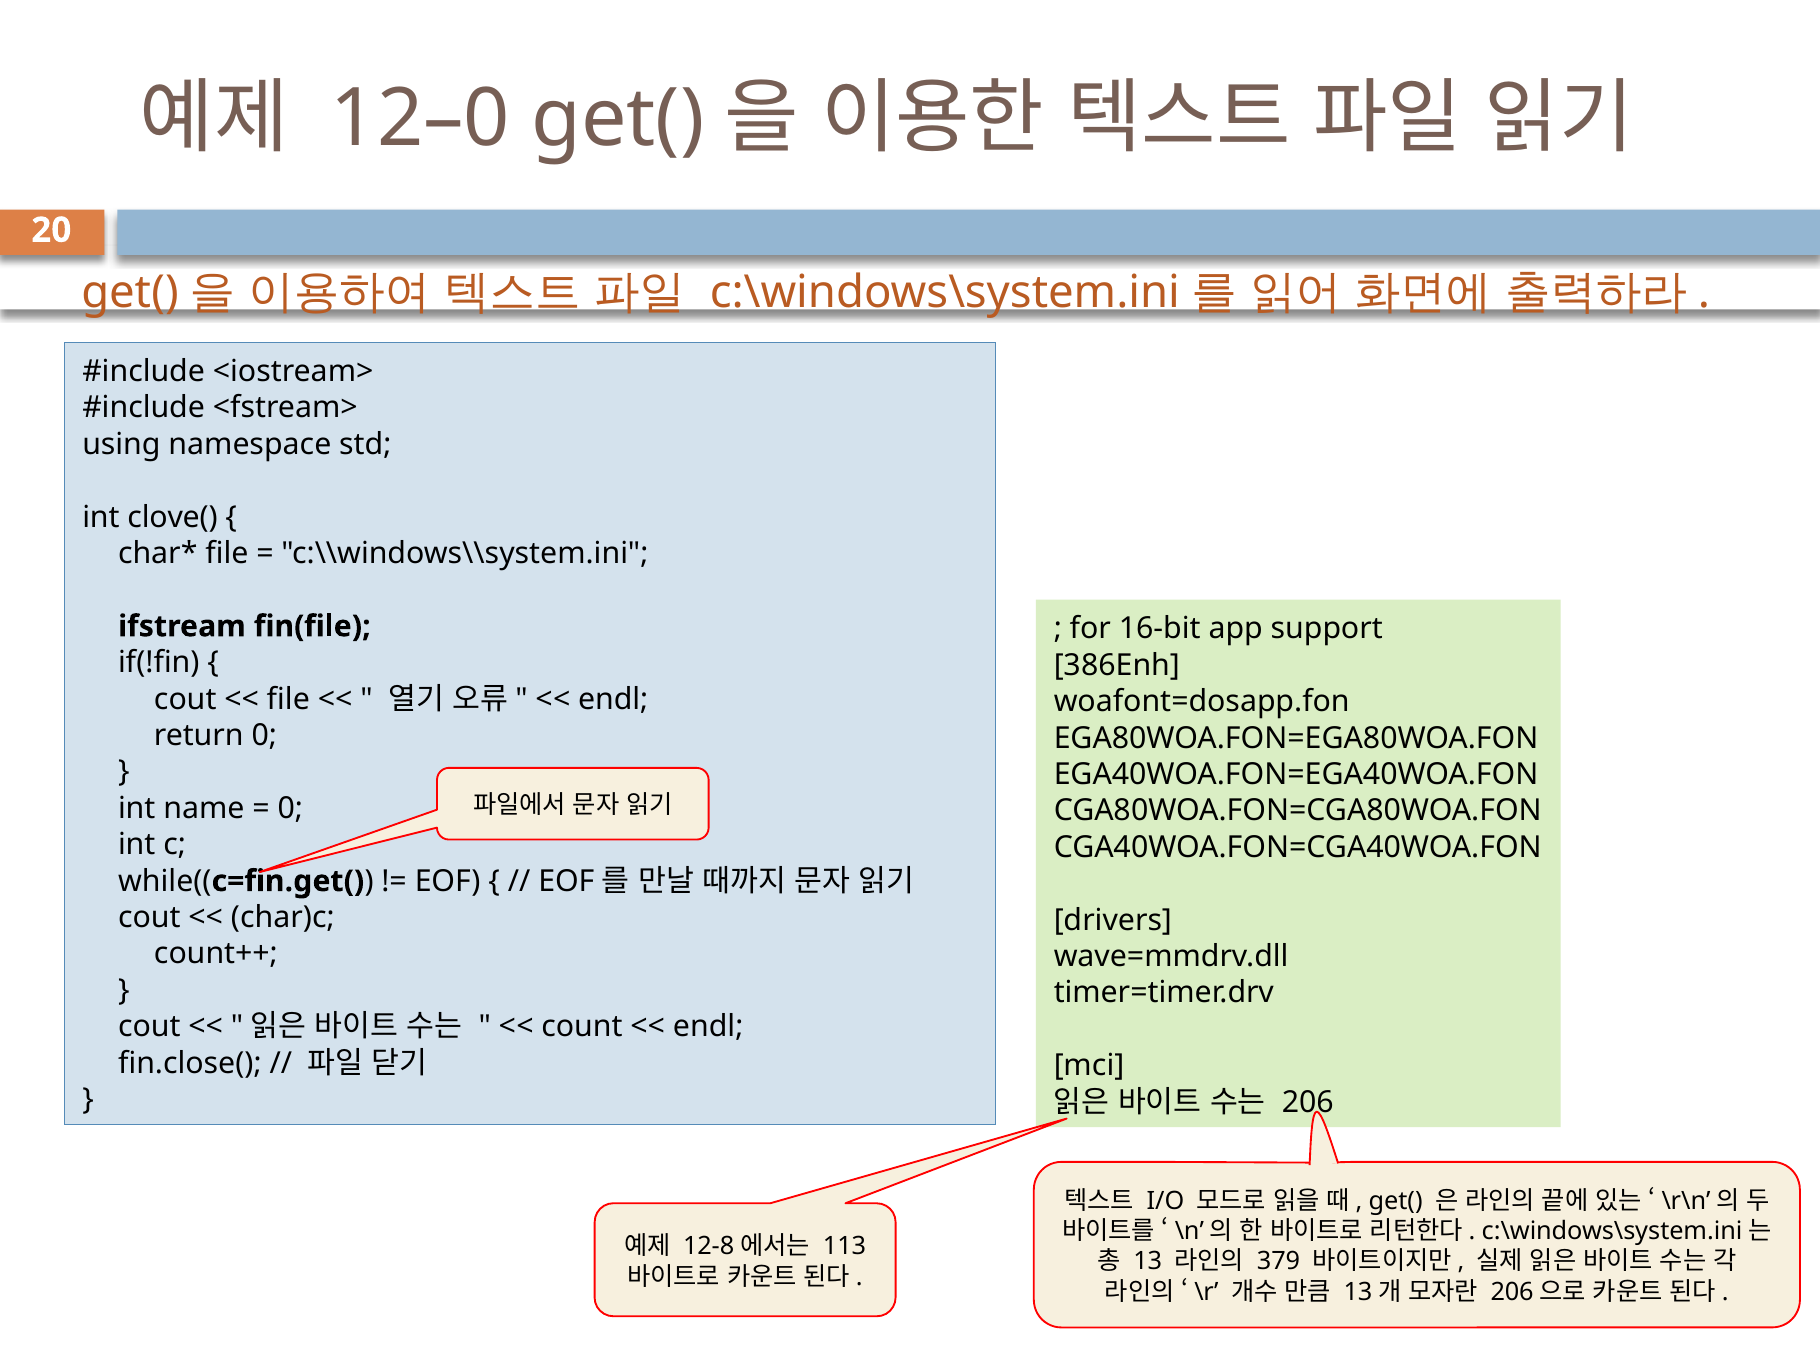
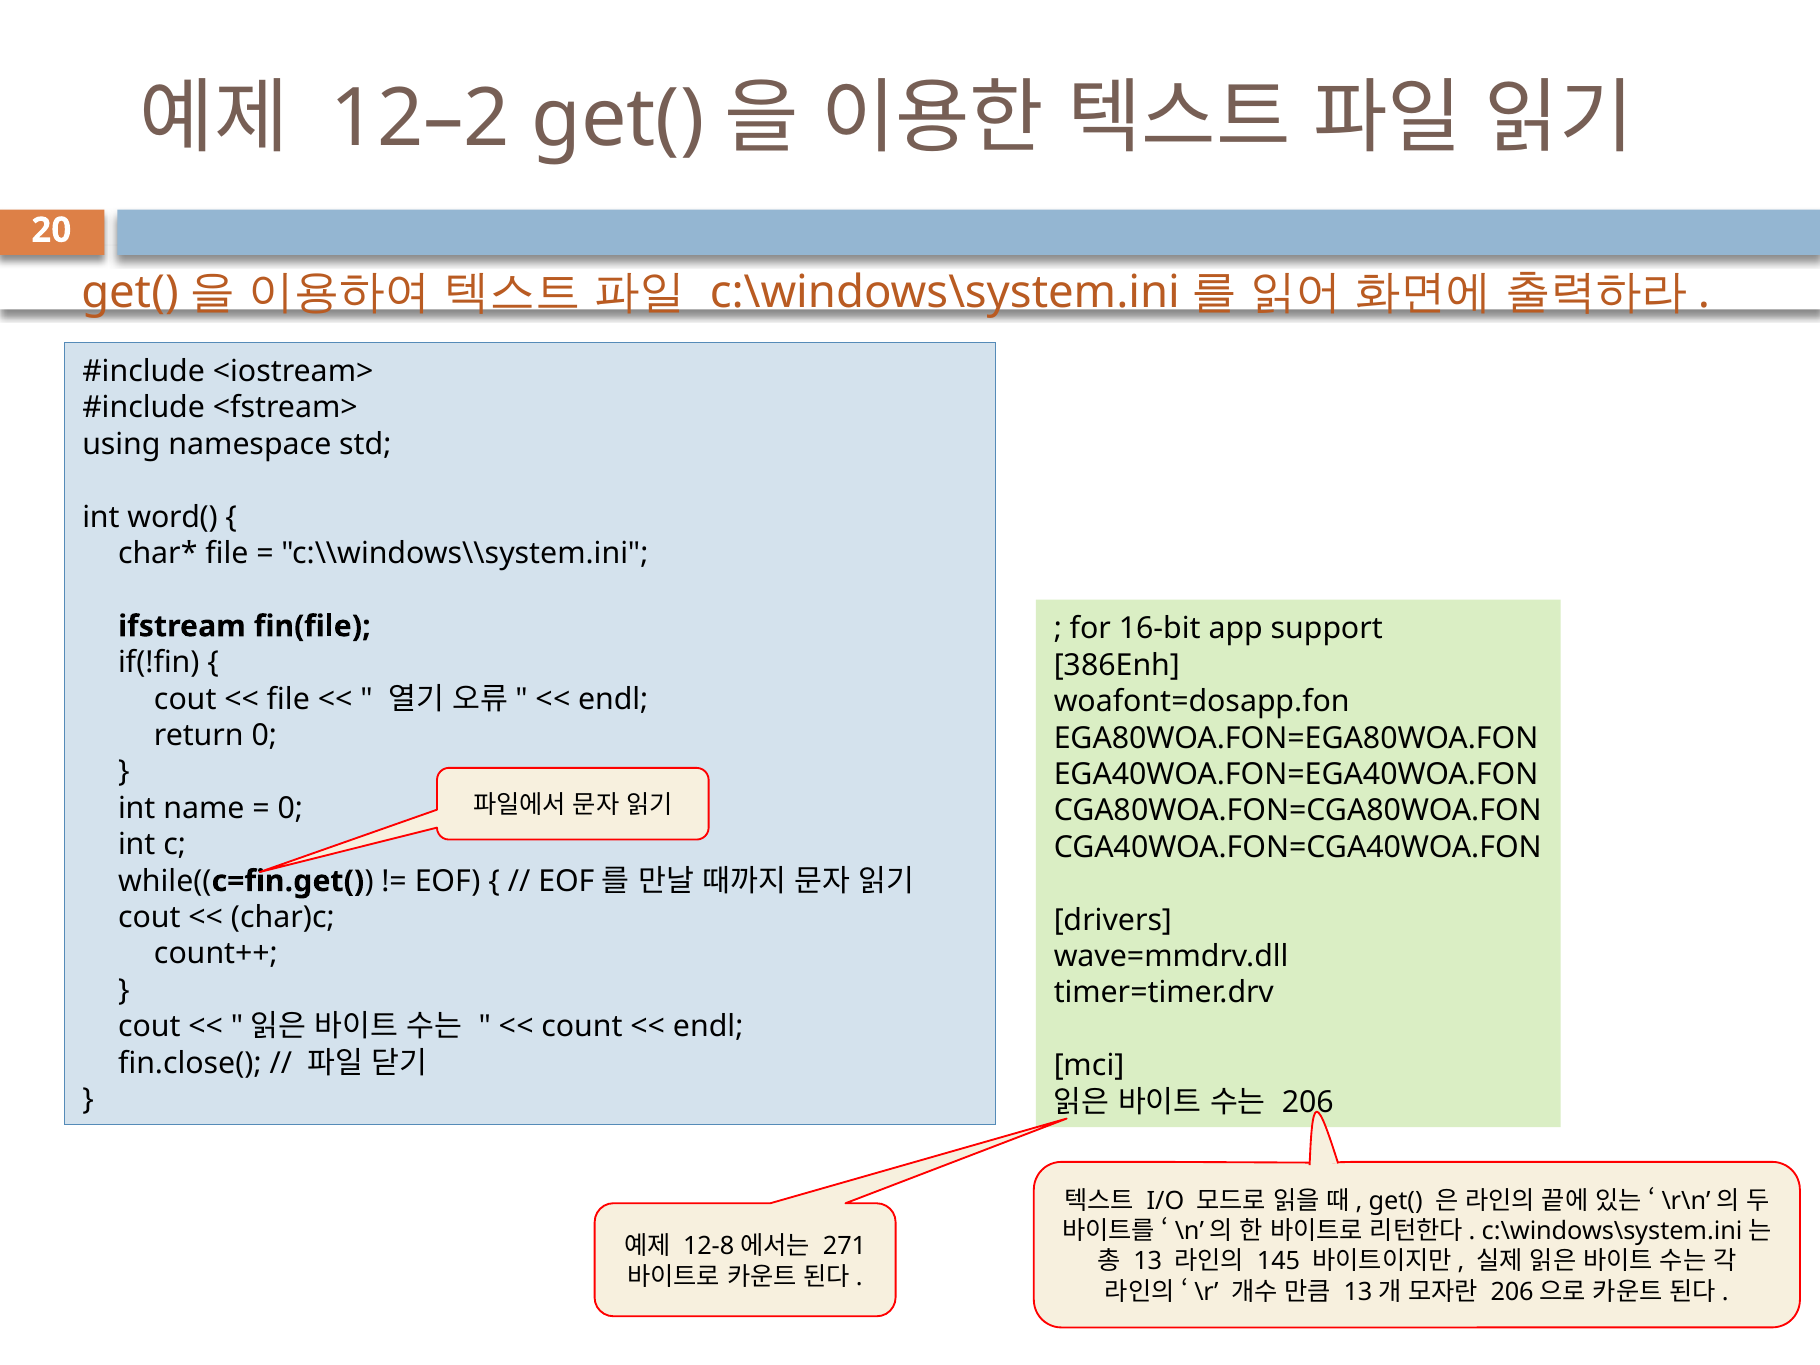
12–0: 12–0 -> 12–2 (421, 119)
clove(: clove( -> word( (173, 517)
113: 113 -> 271 (845, 1246)
379: 379 -> 145 (1279, 1262)
